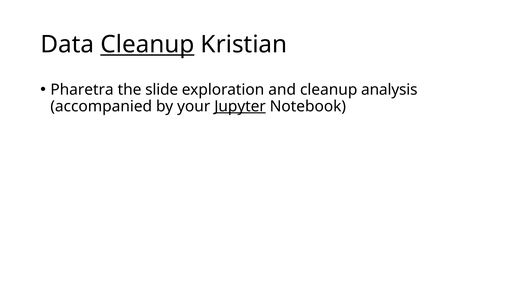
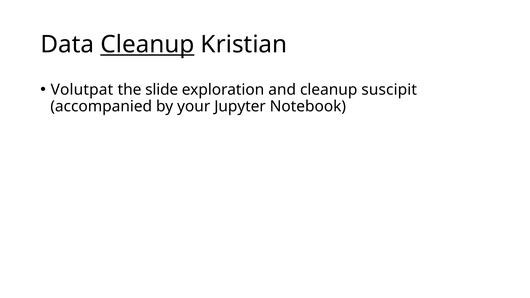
Pharetra: Pharetra -> Volutpat (82, 90)
analysis: analysis -> suscipit (389, 90)
Jupyter underline: present -> none (240, 106)
